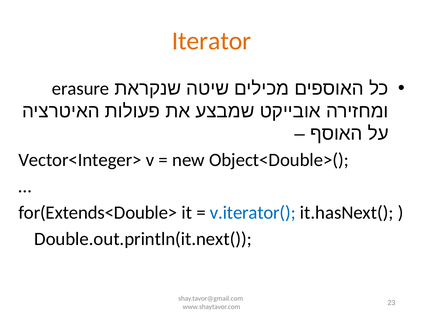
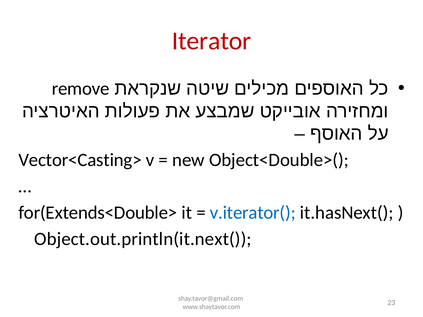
Iterator colour: orange -> red (212, 41)
erasure: erasure -> remove (81, 89)
Vector<Integer>: Vector<Integer> -> Vector<Casting> (80, 160)
Double.out.println(it.next(: Double.out.println(it.next( -> Object.out.println(it.next( (143, 239)
